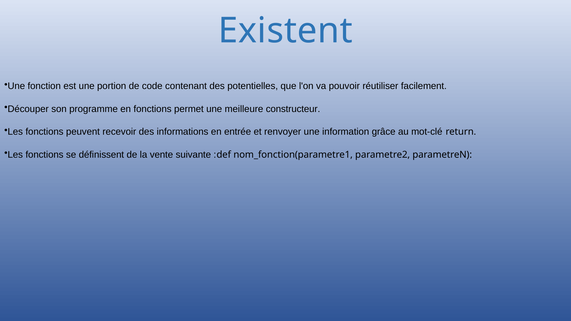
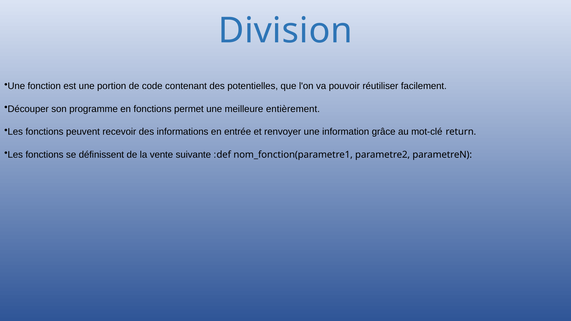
Existent: Existent -> Division (285, 31)
constructeur: constructeur -> entièrement (293, 109)
